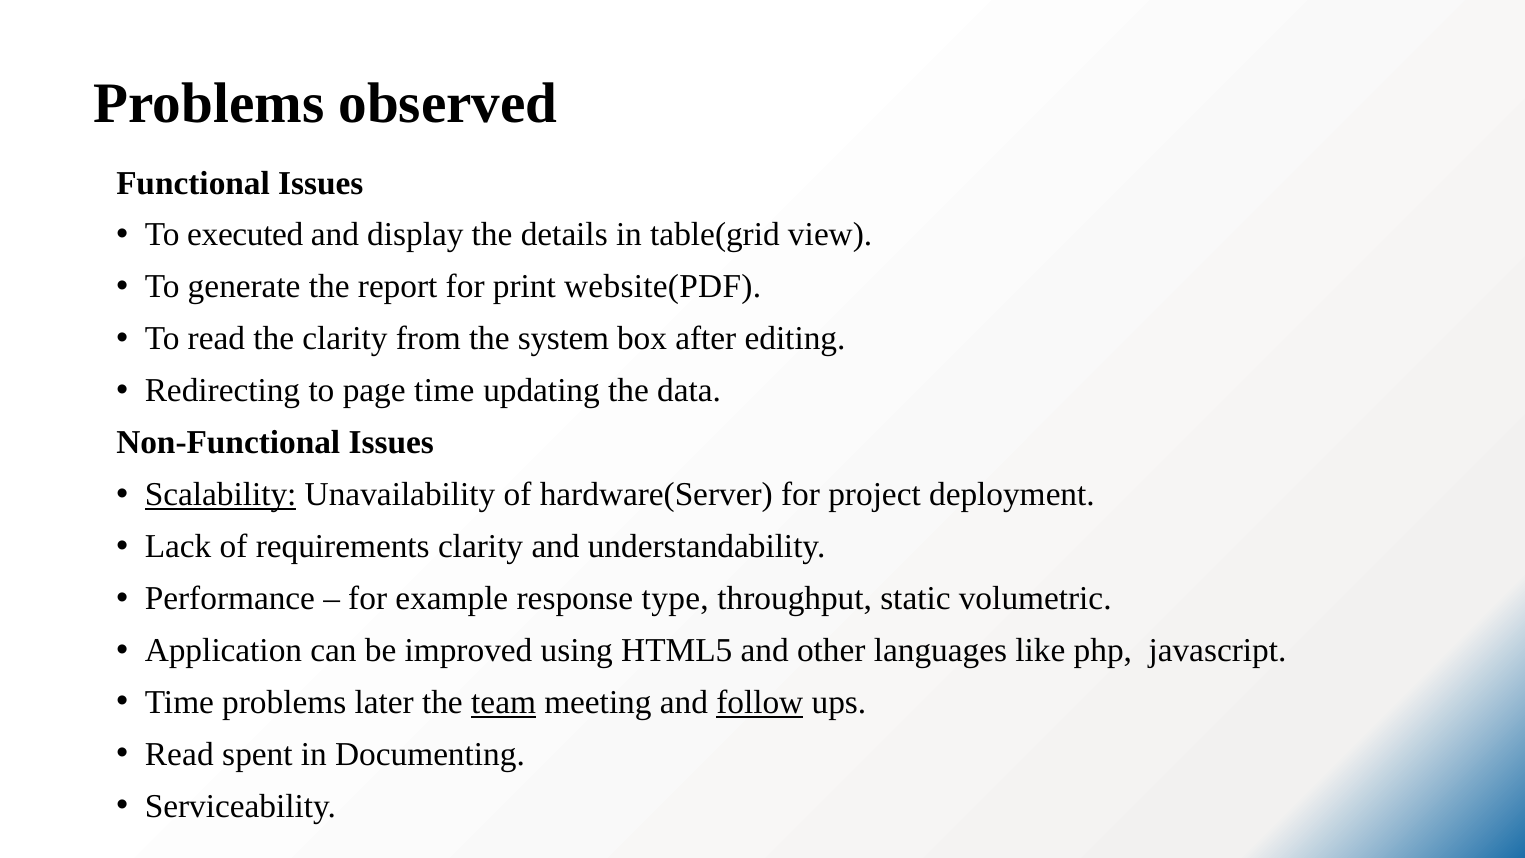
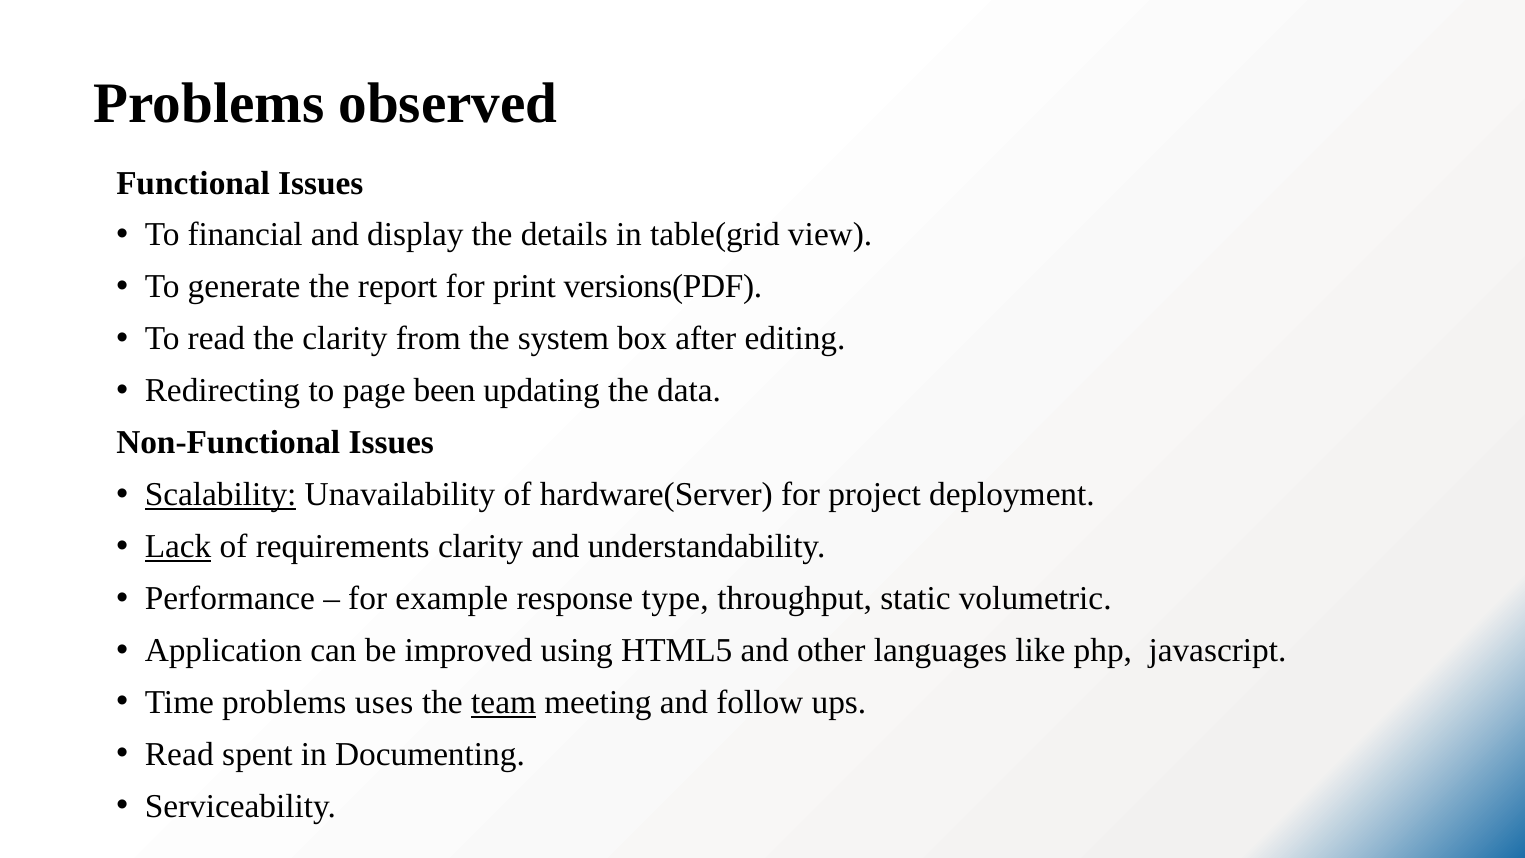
executed: executed -> financial (245, 235)
website(PDF: website(PDF -> versions(PDF (663, 287)
page time: time -> been (445, 391)
Lack underline: none -> present (178, 546)
later: later -> uses (384, 702)
follow underline: present -> none (760, 702)
